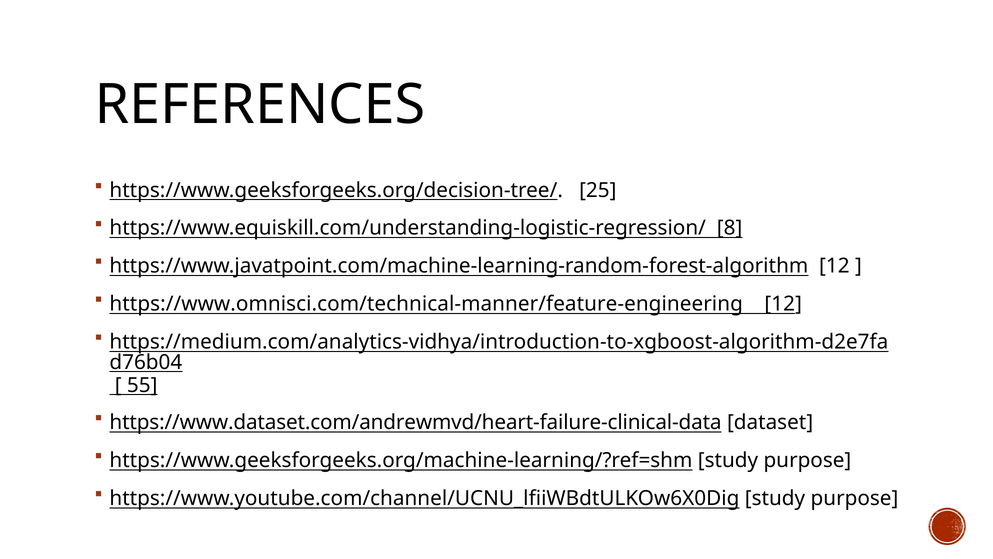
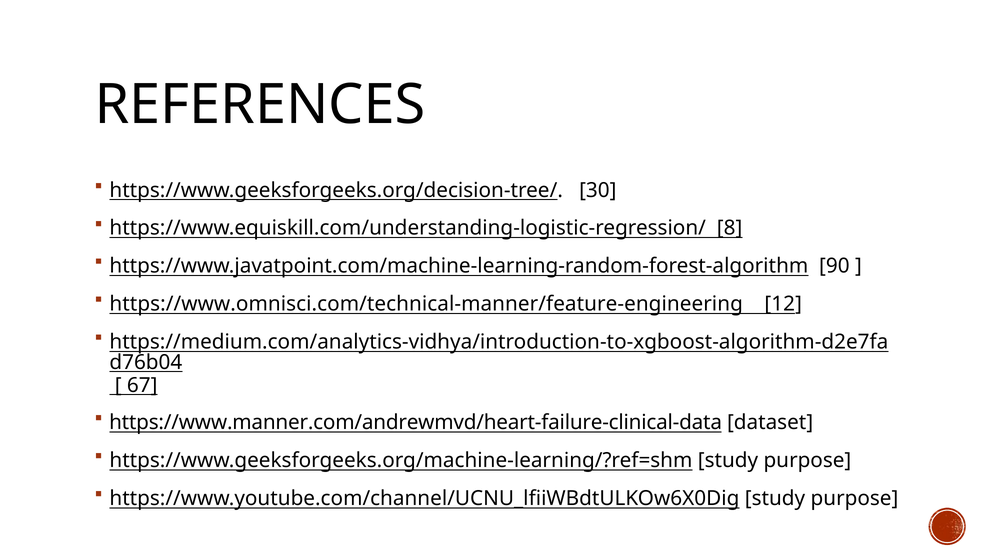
25: 25 -> 30 (598, 190)
https://www.javatpoint.com/machine-learning-random-forest-algorithm 12: 12 -> 90 (834, 266)
55: 55 -> 67 (142, 385)
https://www.dataset.com/andrewmvd/heart-failure-clinical-data: https://www.dataset.com/andrewmvd/heart-failure-clinical-data -> https://www.manner.com/andrewmvd/heart-failure-clinical-data (416, 422)
